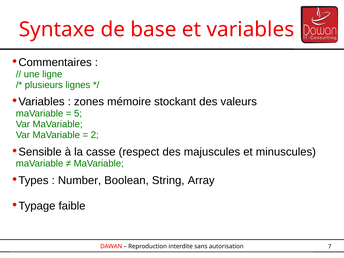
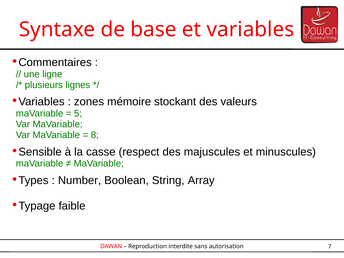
2: 2 -> 8 (95, 135)
